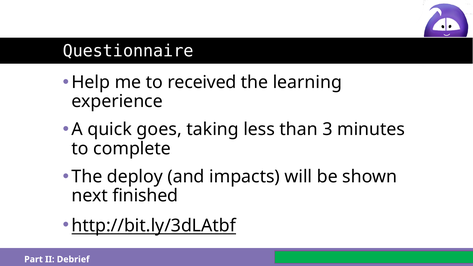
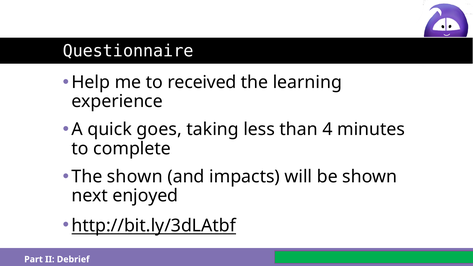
3: 3 -> 4 (328, 129)
The deploy: deploy -> shown (135, 177)
finished: finished -> enjoyed (145, 196)
